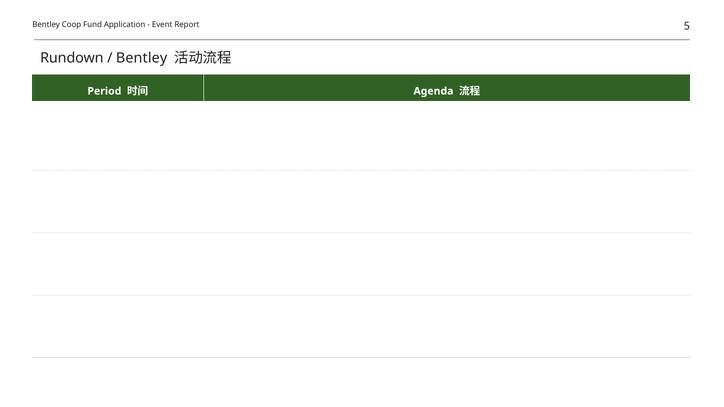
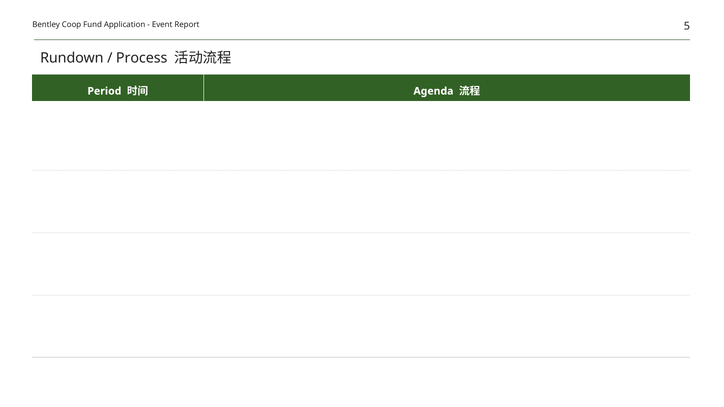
Bentley: Bentley -> Process (142, 58)
